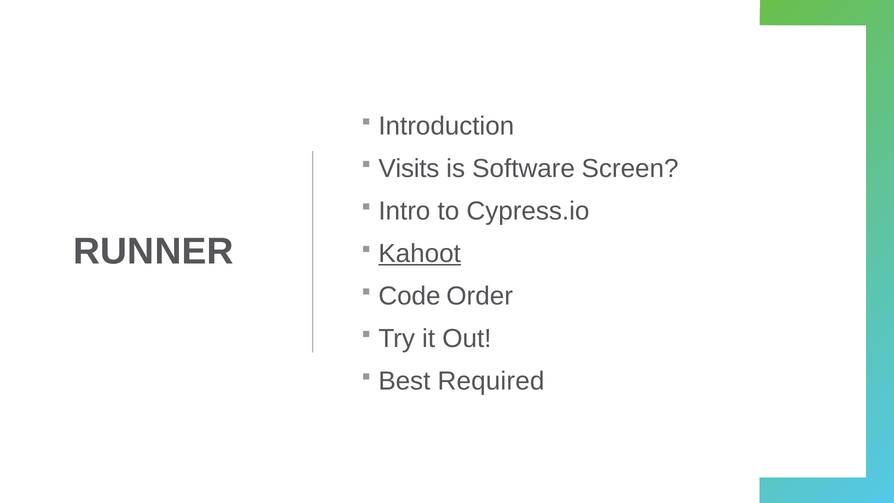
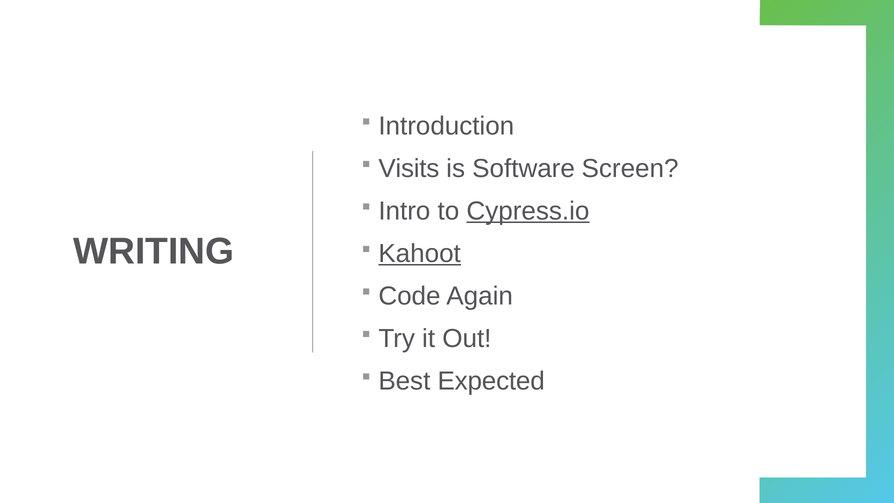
Cypress.io underline: none -> present (528, 211)
RUNNER: RUNNER -> WRITING (154, 251)
Order: Order -> Again (480, 296)
Required: Required -> Expected (491, 381)
